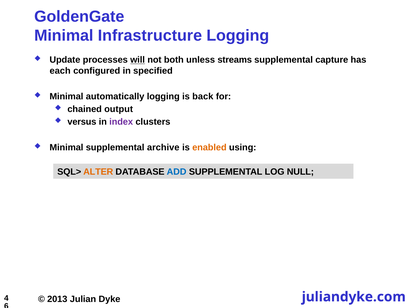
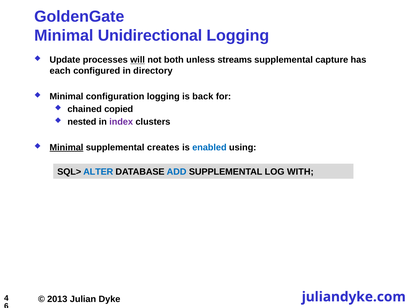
Infrastructure: Infrastructure -> Unidirectional (150, 36)
specified: specified -> directory (153, 71)
automatically: automatically -> configuration (115, 96)
output: output -> copied (119, 109)
versus: versus -> nested (82, 122)
Minimal underline: none -> present (66, 147)
archive: archive -> creates (163, 147)
enabled colour: orange -> blue (209, 147)
ALTER colour: orange -> blue (98, 172)
NULL: NULL -> WITH (300, 172)
